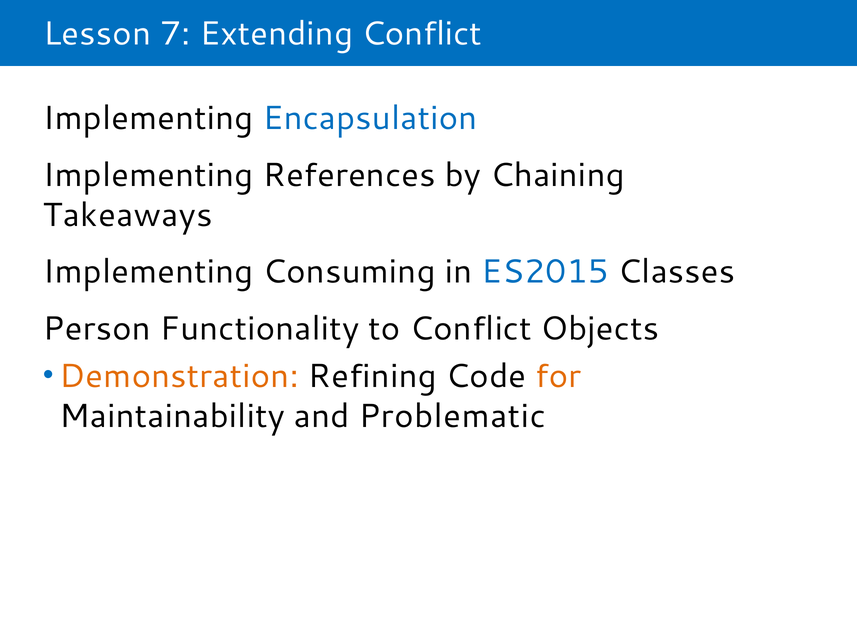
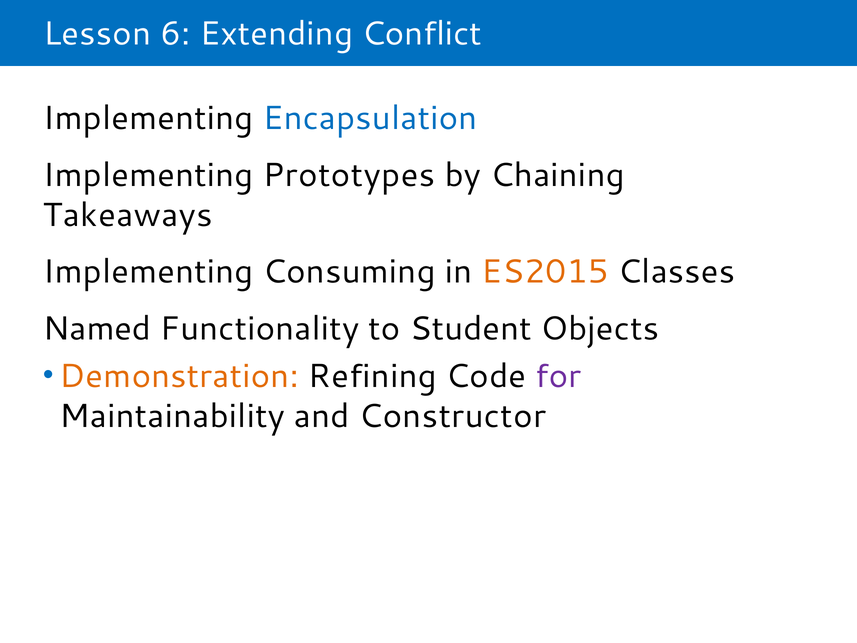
7: 7 -> 6 (175, 34)
References: References -> Prototypes (349, 175)
ES2015 colour: blue -> orange (545, 272)
Person: Person -> Named (97, 329)
to Conflict: Conflict -> Student (471, 329)
for colour: orange -> purple (558, 376)
Problematic: Problematic -> Constructor (452, 416)
